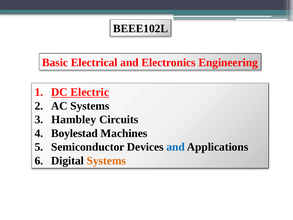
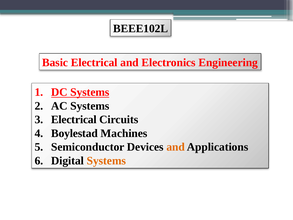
DC Electric: Electric -> Systems (90, 92)
Hambley: Hambley -> Electrical (74, 119)
and colour: blue -> orange (176, 147)
